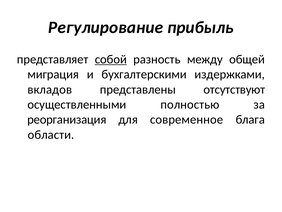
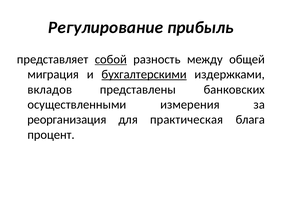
бухгалтерскими underline: none -> present (144, 74)
отсутствуют: отсутствуют -> банковских (234, 89)
полностью: полностью -> измерения (190, 104)
современное: современное -> практическая (187, 119)
области: области -> процент (51, 134)
